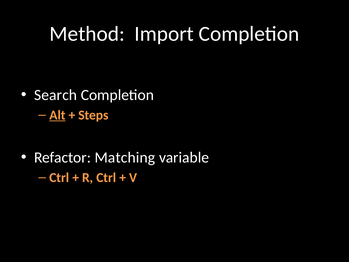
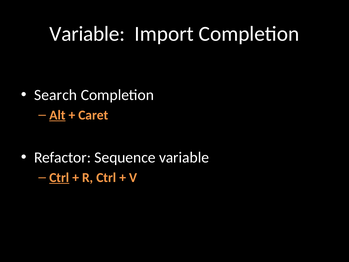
Method: Method -> Variable (87, 34)
Steps: Steps -> Caret (93, 115)
Matching: Matching -> Sequence (125, 157)
Ctrl underline: none -> present (59, 177)
